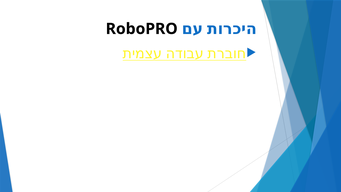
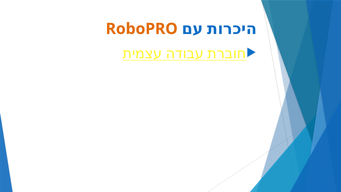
RoboPRO colour: black -> orange (142, 29)
